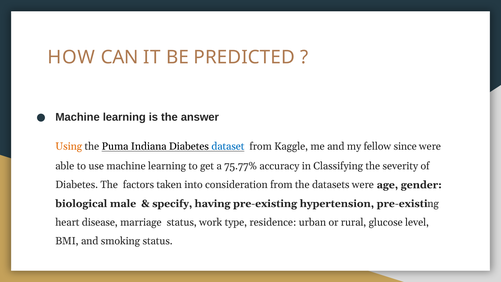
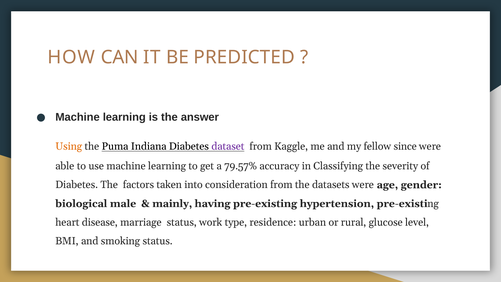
dataset colour: blue -> purple (228, 146)
75.77%: 75.77% -> 79.57% (241, 166)
specify: specify -> mainly (172, 204)
